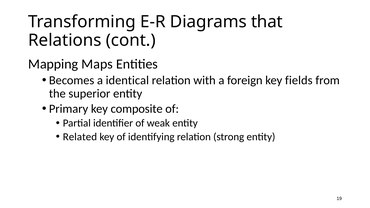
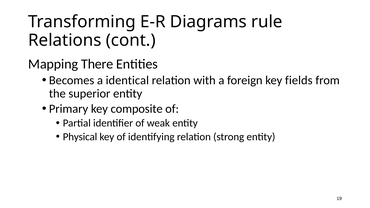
that: that -> rule (267, 22)
Maps: Maps -> There (97, 64)
Related: Related -> Physical (80, 137)
